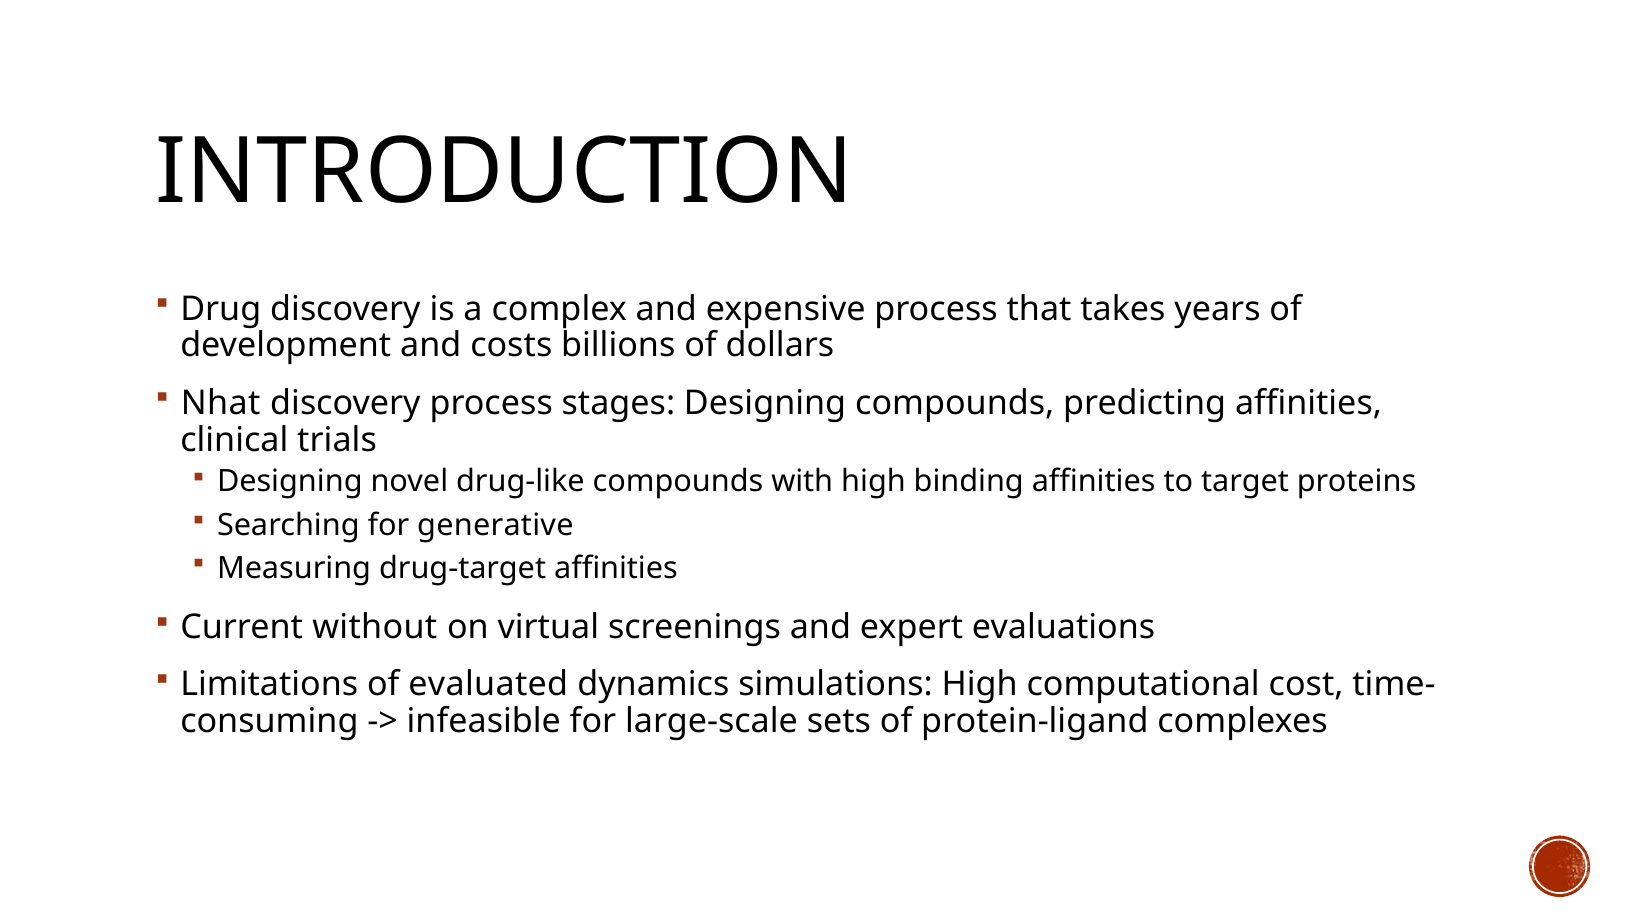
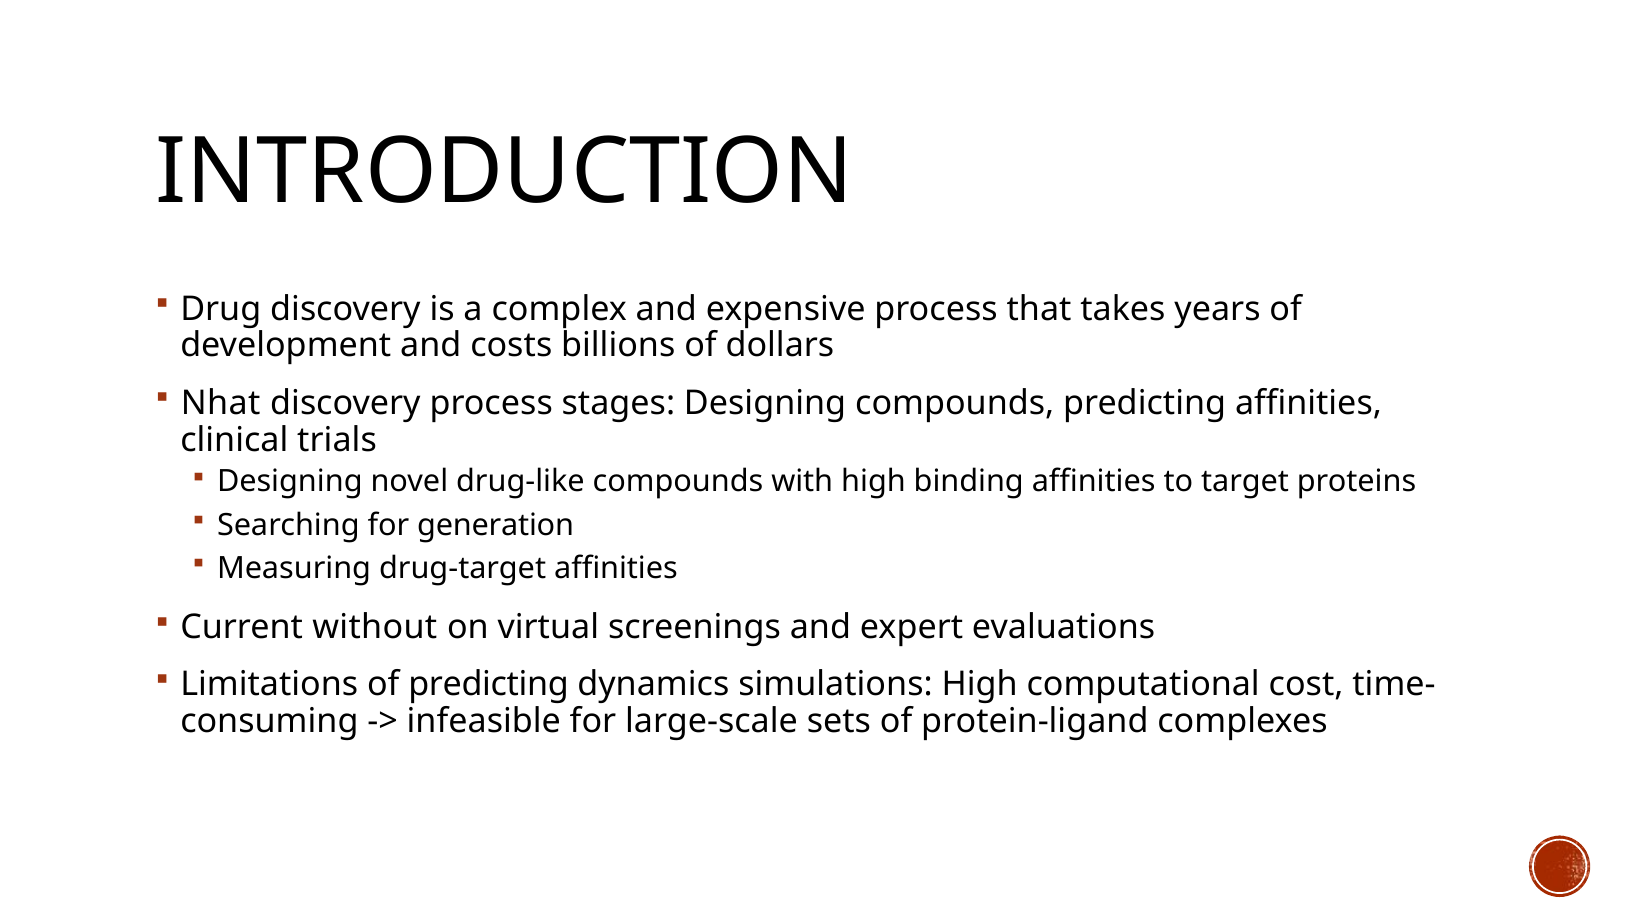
generative: generative -> generation (496, 525)
of evaluated: evaluated -> predicting (489, 684)
